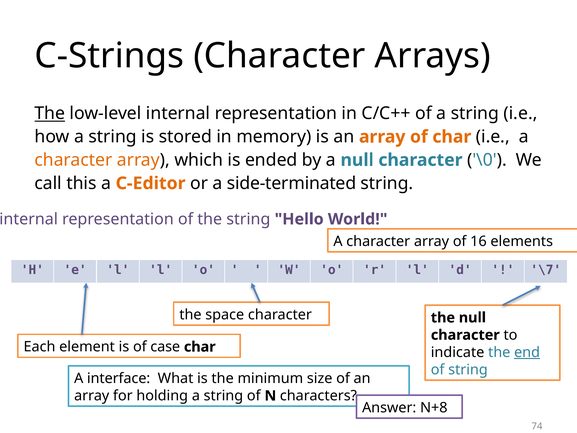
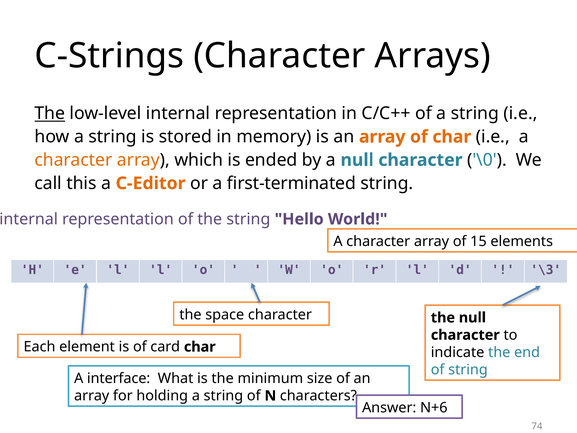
side-terminated: side-terminated -> first-terminated (291, 183)
16: 16 -> 15 (478, 241)
\7: \7 -> \3 (546, 270)
case: case -> card (165, 347)
end underline: present -> none (527, 352)
N+8: N+8 -> N+6 (434, 407)
